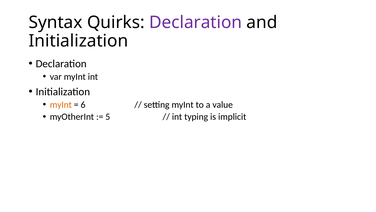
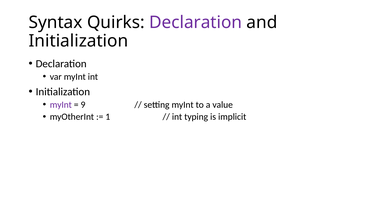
myInt colour: orange -> purple (61, 104)
6: 6 -> 9 (83, 104)
5: 5 -> 1 (108, 117)
